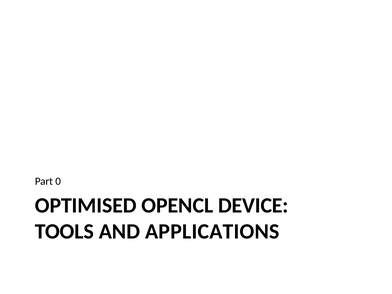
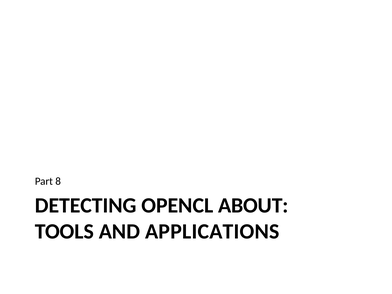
0: 0 -> 8 (58, 181)
OPTIMISED: OPTIMISED -> DETECTING (86, 205)
DEVICE: DEVICE -> ABOUT (253, 205)
